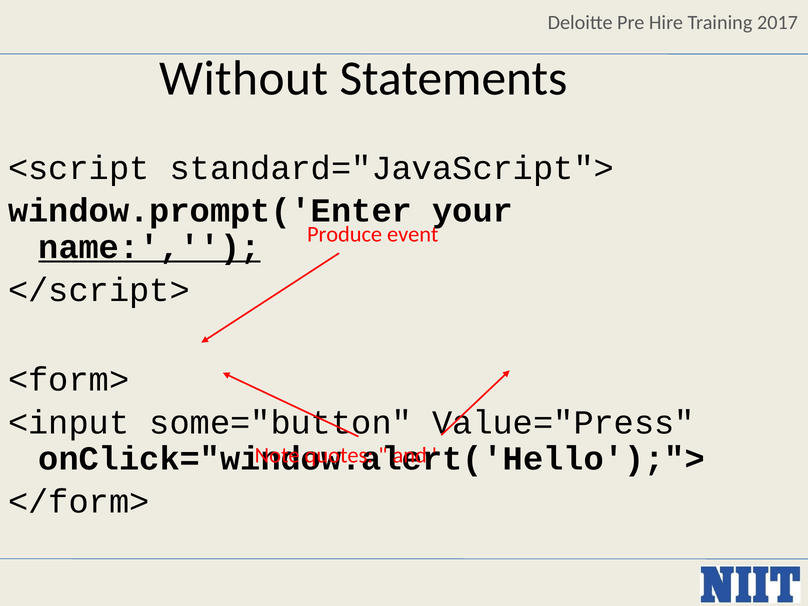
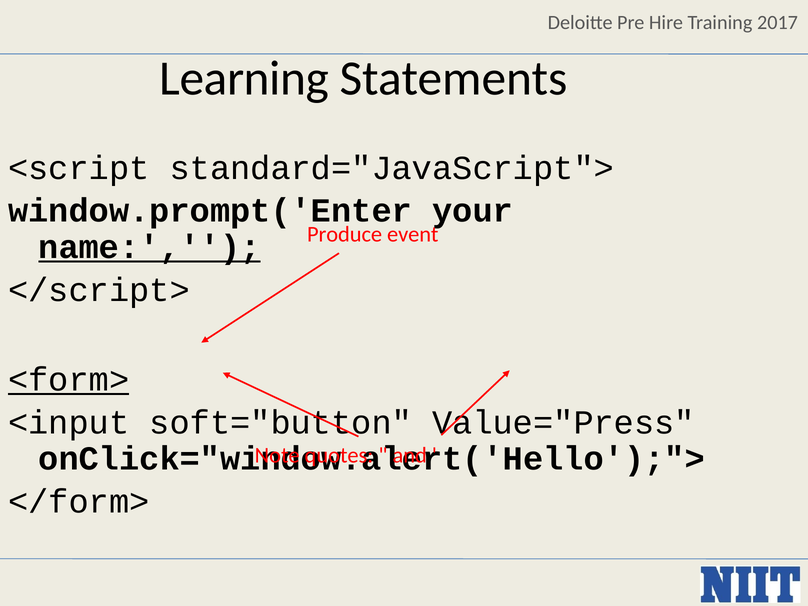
Without: Without -> Learning (244, 78)
<form> underline: none -> present (69, 380)
some="button: some="button -> soft="button (281, 422)
